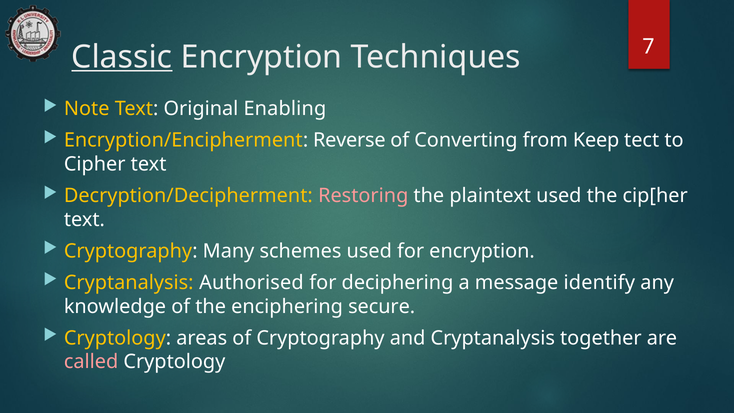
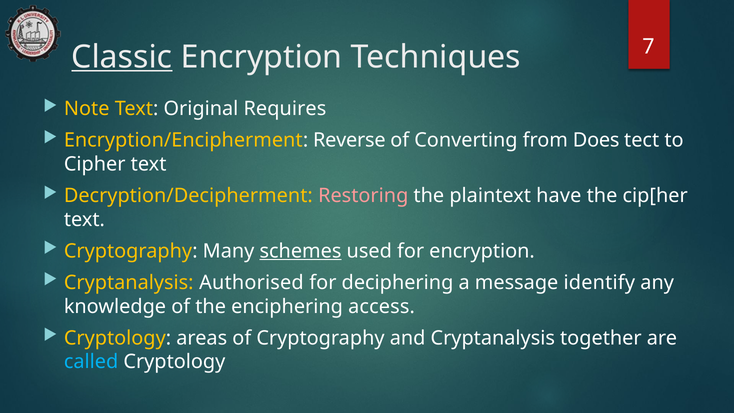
Enabling: Enabling -> Requires (285, 109)
Keep: Keep -> Does (596, 140)
plaintext used: used -> have (559, 196)
schemes underline: none -> present (300, 251)
secure: secure -> access (382, 306)
called colour: pink -> light blue (91, 362)
